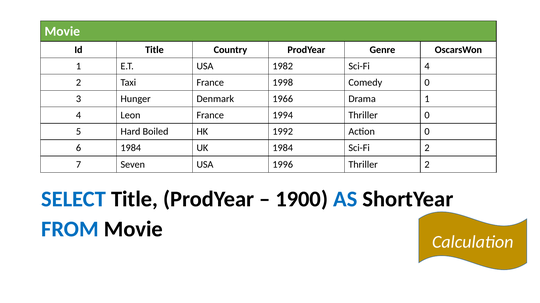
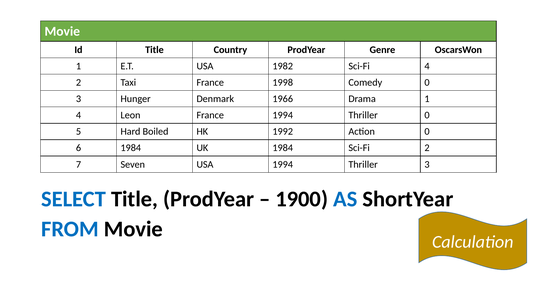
USA 1996: 1996 -> 1994 (283, 165)
Thriller 2: 2 -> 3 (427, 165)
